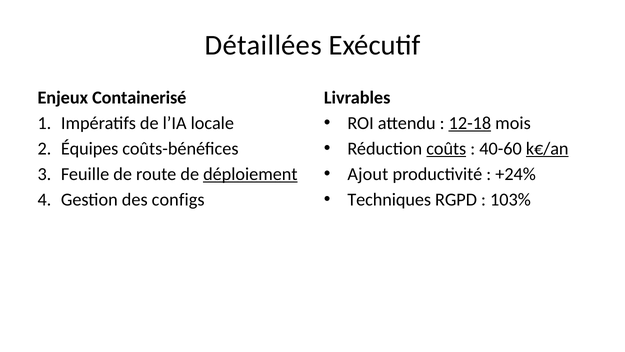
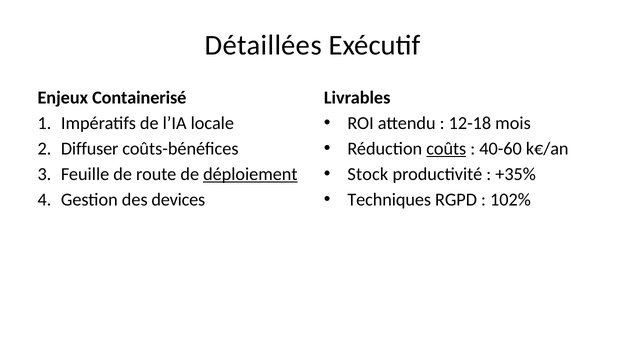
12-18 underline: present -> none (470, 123)
k€/an underline: present -> none (547, 148)
Équipes: Équipes -> Diffuser (90, 148)
Ajout: Ajout -> Stock (368, 174)
+24%: +24% -> +35% (516, 174)
103%: 103% -> 102% (510, 199)
configs: configs -> devices (178, 199)
